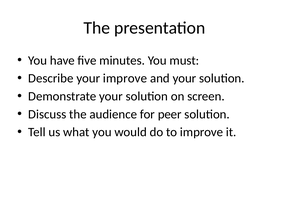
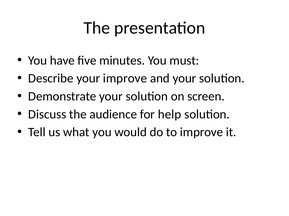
peer: peer -> help (170, 115)
